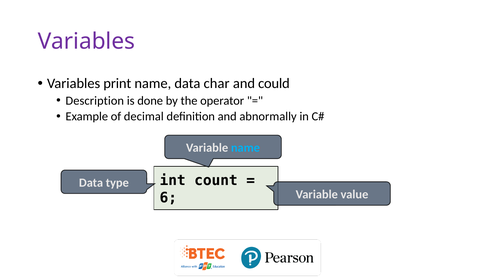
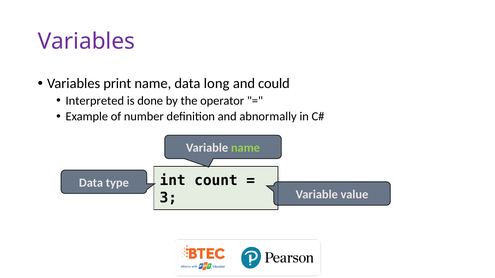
char: char -> long (217, 84)
Description: Description -> Interpreted (95, 101)
decimal: decimal -> number (144, 117)
name colour: light blue -> light green (245, 148)
6: 6 -> 3 (168, 198)
